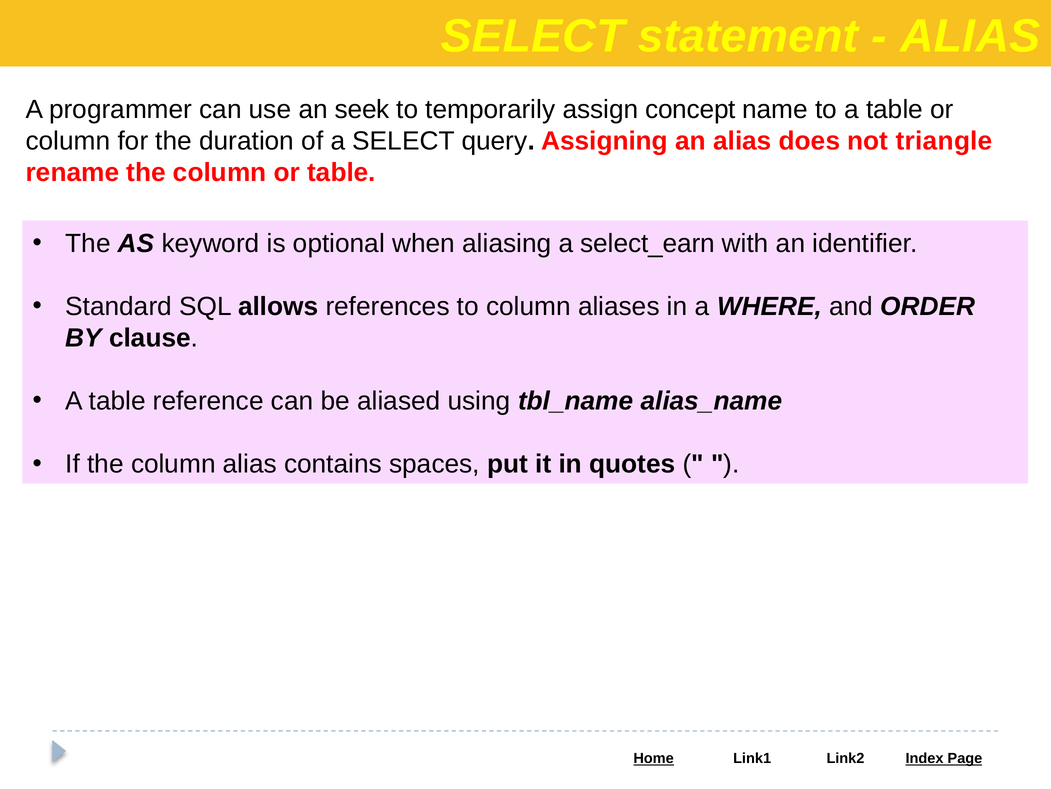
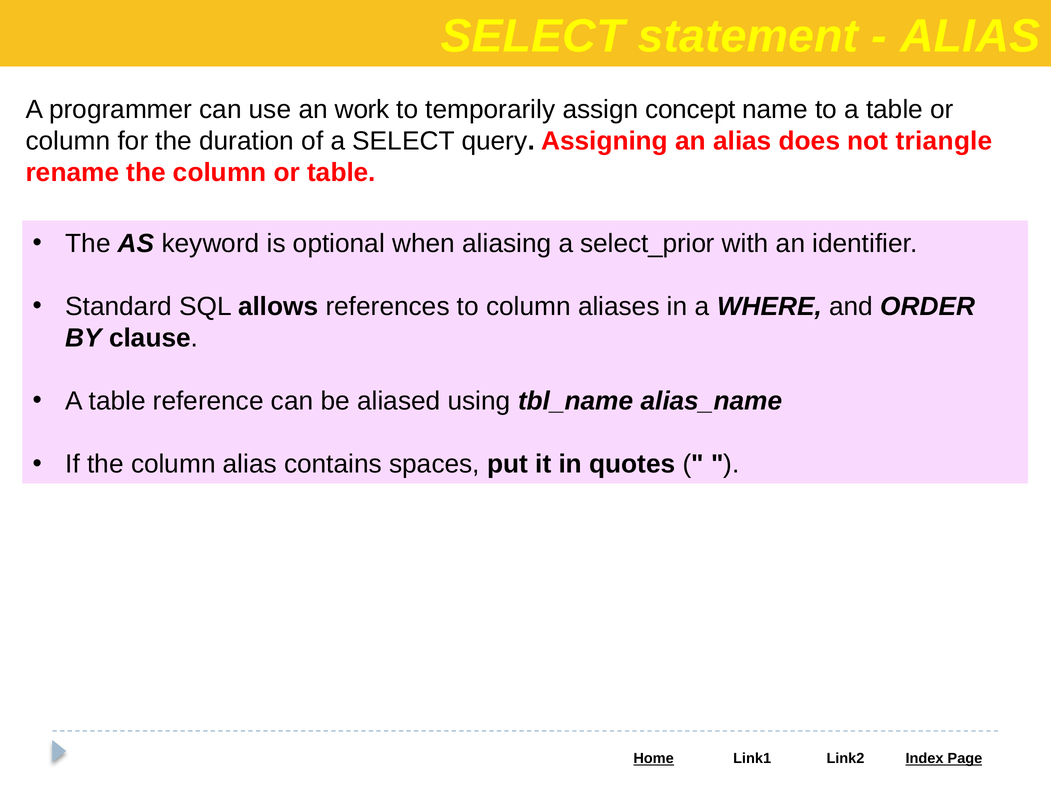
seek: seek -> work (362, 109)
select_earn: select_earn -> select_prior (648, 243)
